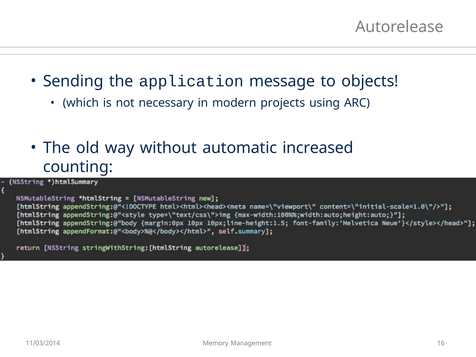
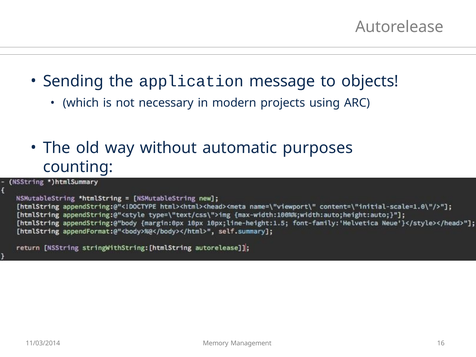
increased: increased -> purposes (318, 148)
